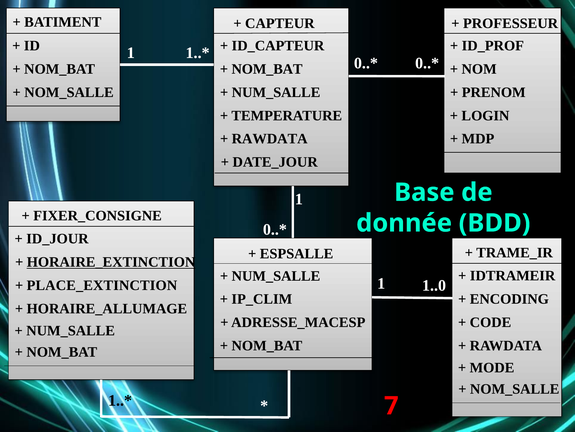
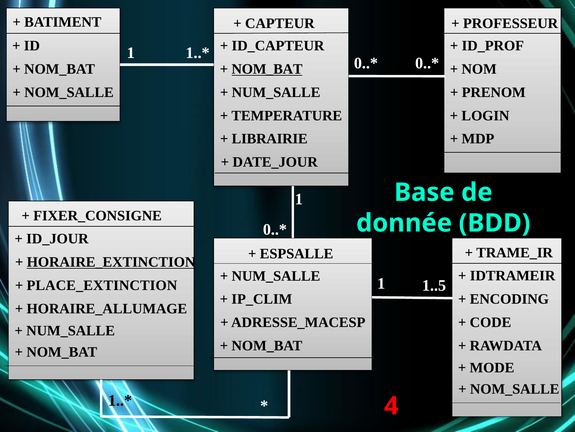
NOM_BAT underline: none -> present (267, 69)
RAWDATA: RAWDATA -> LIBRAIRIE (270, 139)
1..0: 1..0 -> 1..5 (434, 285)
7: 7 -> 4 (391, 405)
